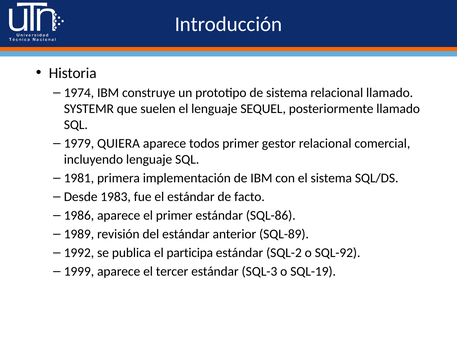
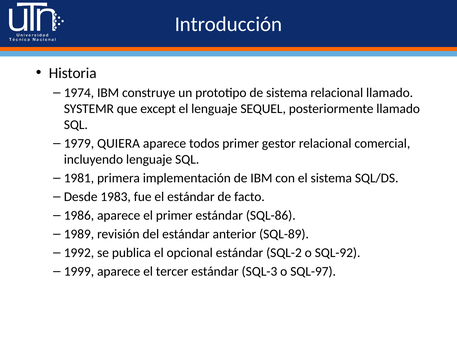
suelen: suelen -> except (158, 109)
participa: participa -> opcional (190, 253)
SQL-19: SQL-19 -> SQL-97 (313, 271)
